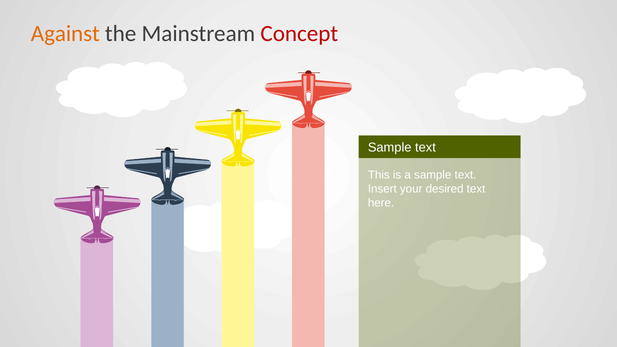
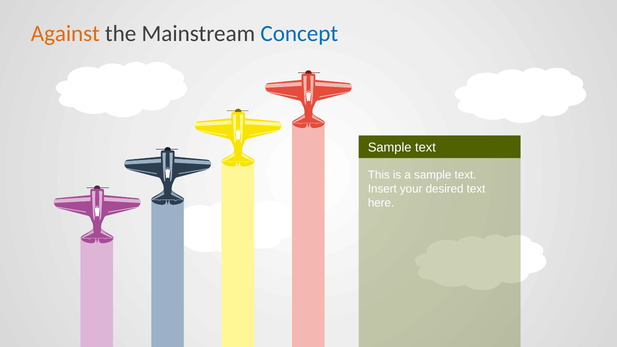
Concept colour: red -> blue (299, 34)
